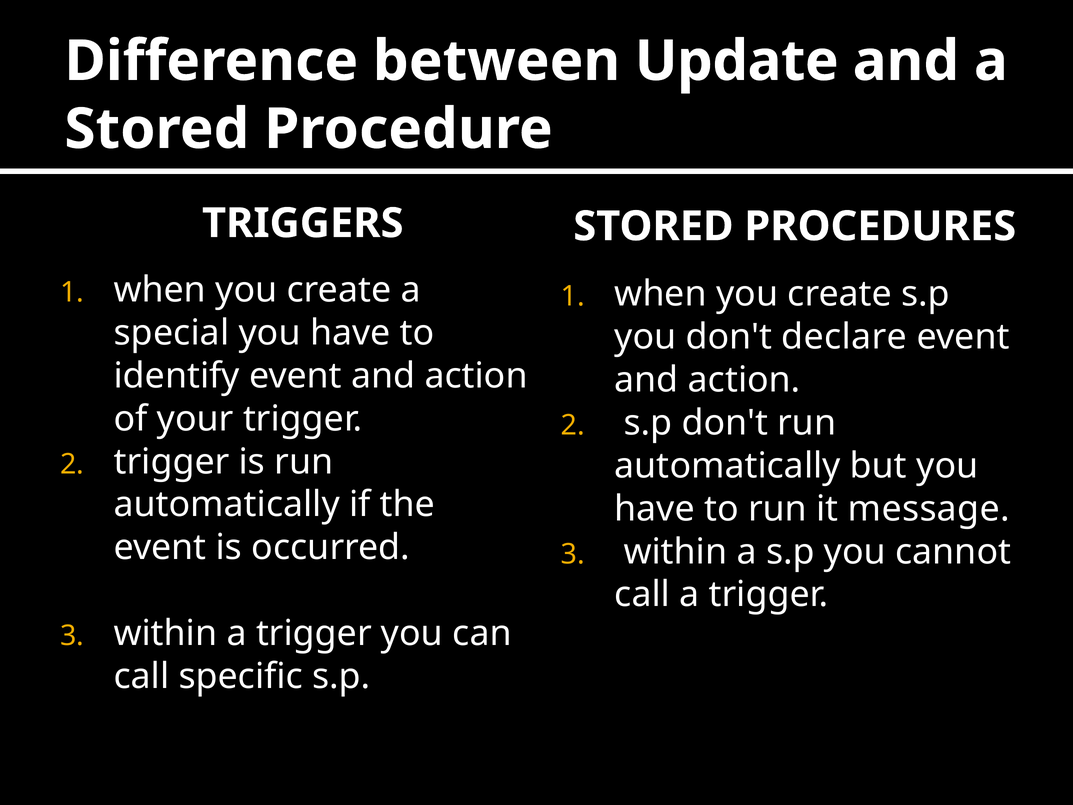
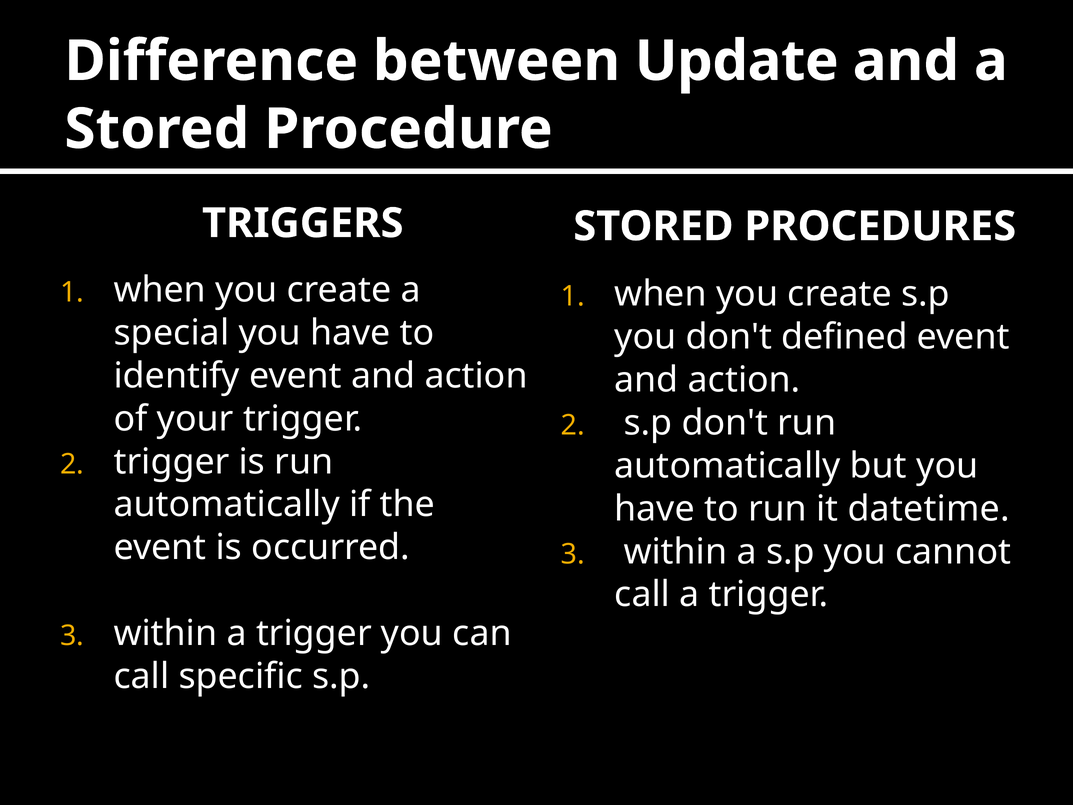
declare: declare -> defined (844, 337)
message: message -> datetime (929, 509)
